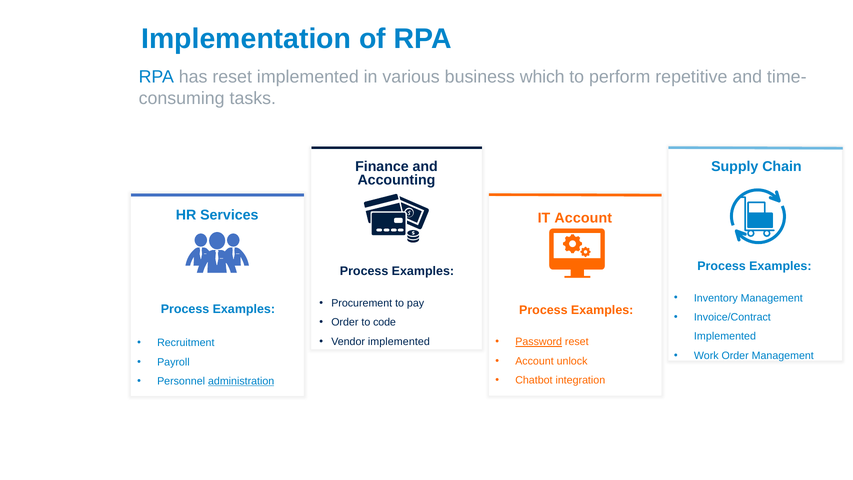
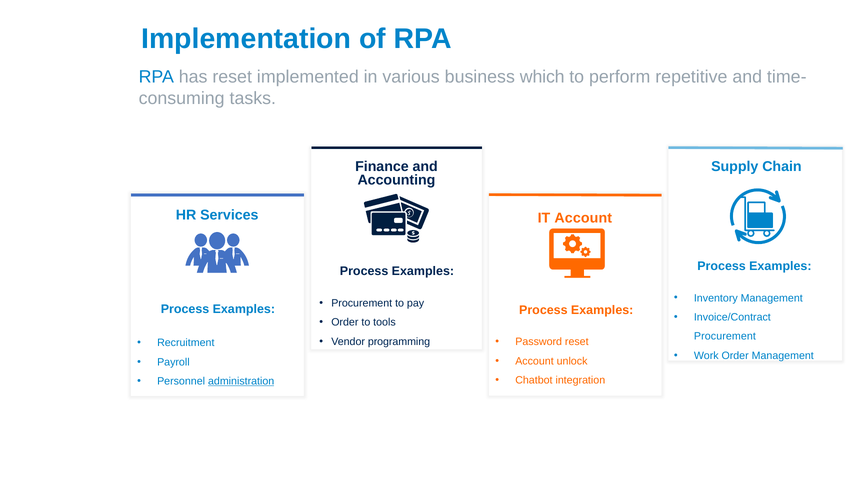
code: code -> tools (384, 322)
Implemented: Implemented -> Procurement (725, 336)
Vendor implemented: implemented -> programming (399, 341)
Password underline: present -> none (539, 342)
